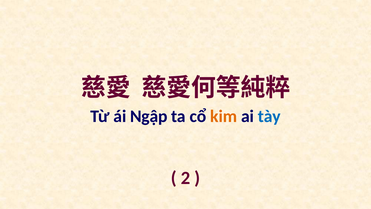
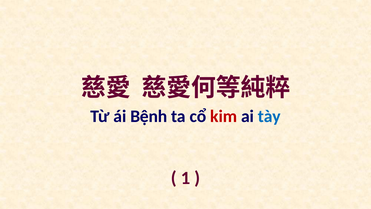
Ngập: Ngập -> Bệnh (149, 116)
kim colour: orange -> red (224, 116)
2: 2 -> 1 (185, 178)
